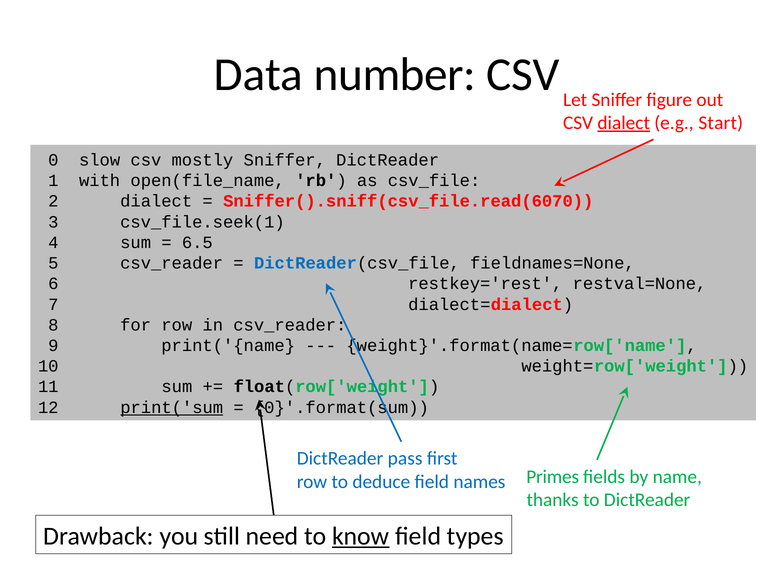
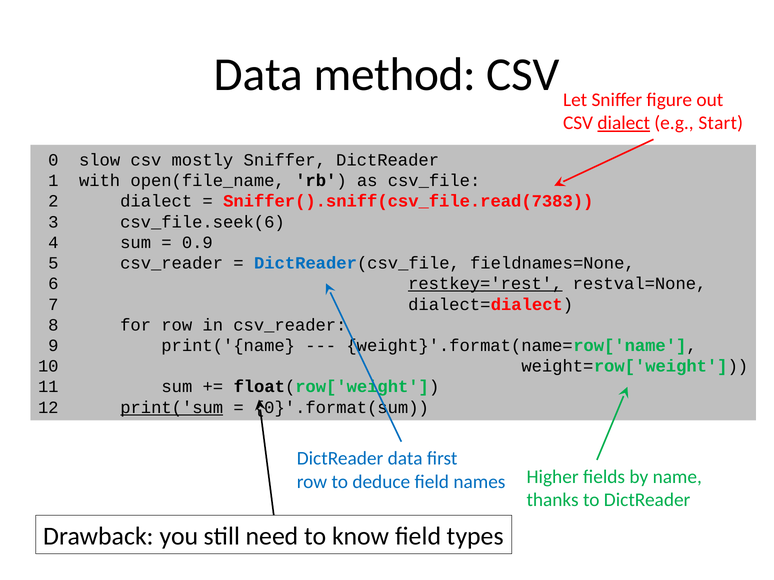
number: number -> method (395, 75)
Sniffer().sniff(csv_file.read(6070: Sniffer().sniff(csv_file.read(6070 -> Sniffer().sniff(csv_file.read(7383 (408, 201)
csv_file.seek(1: csv_file.seek(1 -> csv_file.seek(6 (202, 222)
6.5: 6.5 -> 0.9 (197, 243)
restkey='rest underline: none -> present (485, 284)
DictReader pass: pass -> data (405, 459)
Primes: Primes -> Higher (553, 477)
know underline: present -> none (361, 537)
